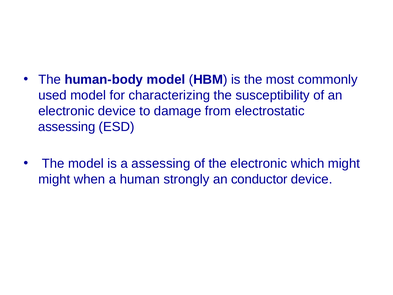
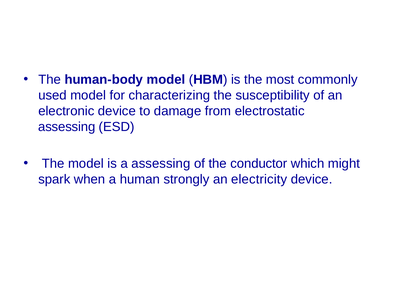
the electronic: electronic -> conductor (259, 163)
might: might -> spark (54, 179)
conductor: conductor -> electricity (259, 179)
